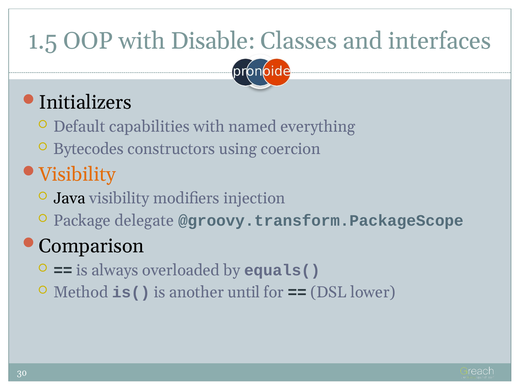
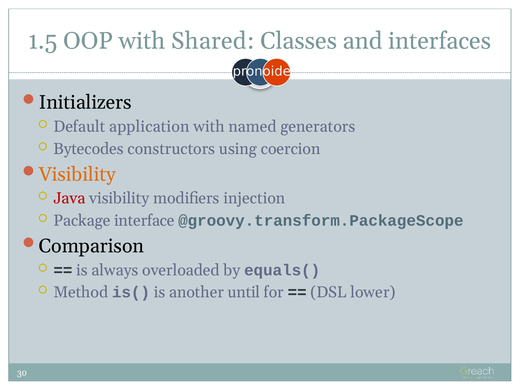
Disable: Disable -> Shared (213, 41)
capabilities: capabilities -> application (149, 127)
everything: everything -> generators (318, 127)
Java colour: black -> red (69, 198)
delegate: delegate -> interface (144, 221)
